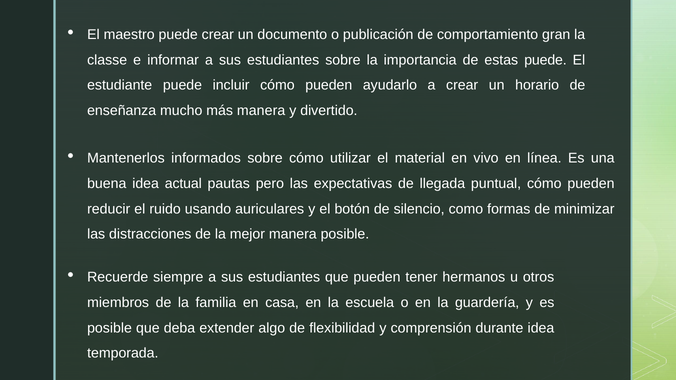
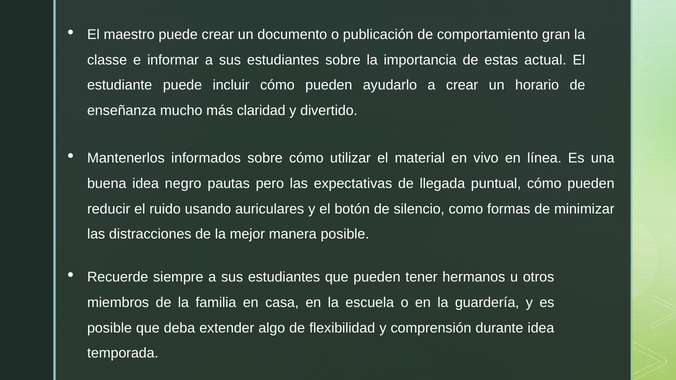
estas puede: puede -> actual (545, 60)
más manera: manera -> claridad (261, 111)
actual: actual -> negro (183, 184)
